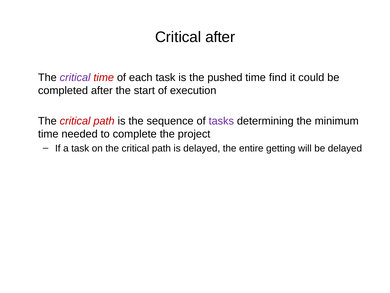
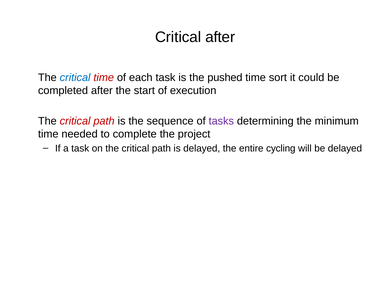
critical colour: purple -> blue (75, 77)
find: find -> sort (278, 77)
getting: getting -> cycling (281, 148)
